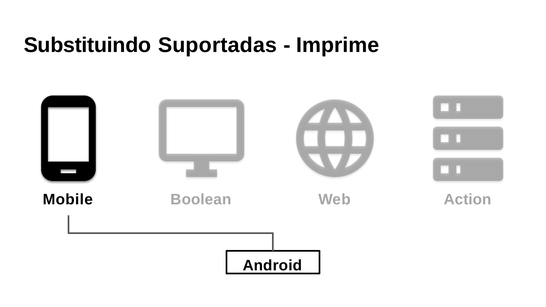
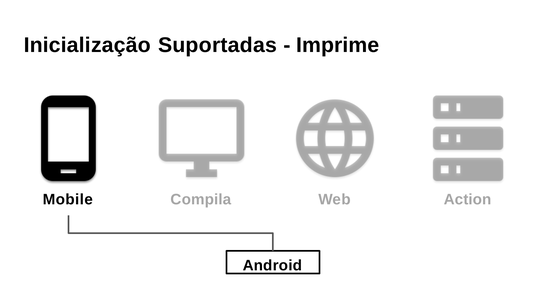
Substituindo: Substituindo -> Inicialização (87, 45)
Boolean: Boolean -> Compila (201, 200)
